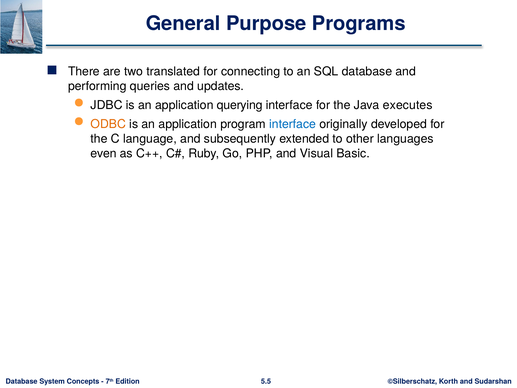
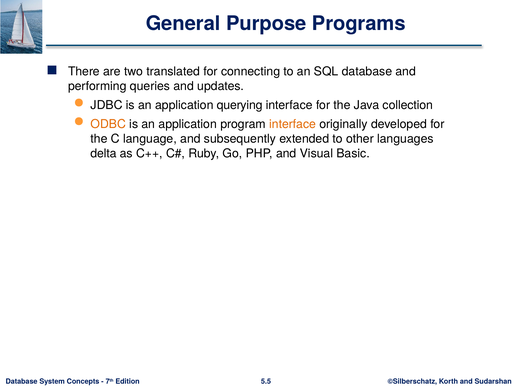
executes: executes -> collection (408, 105)
interface colour: blue -> orange (293, 124)
even: even -> delta (104, 153)
